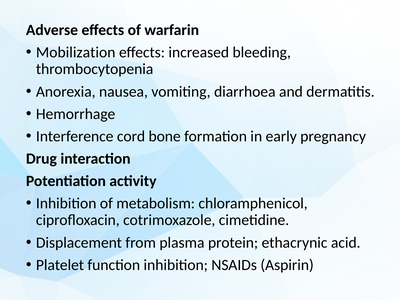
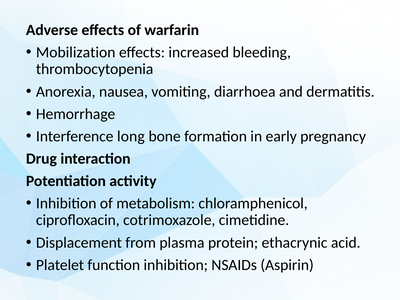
cord: cord -> long (131, 136)
